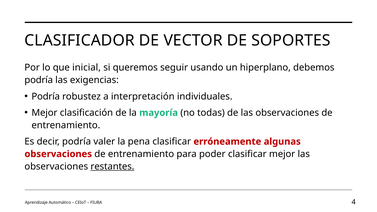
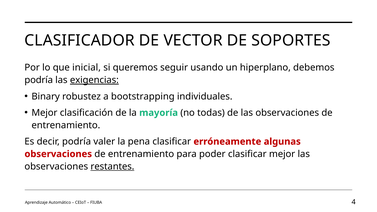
exigencias underline: none -> present (94, 80)
Podría: Podría -> Binary (46, 96)
interpretación: interpretación -> bootstrapping (143, 96)
